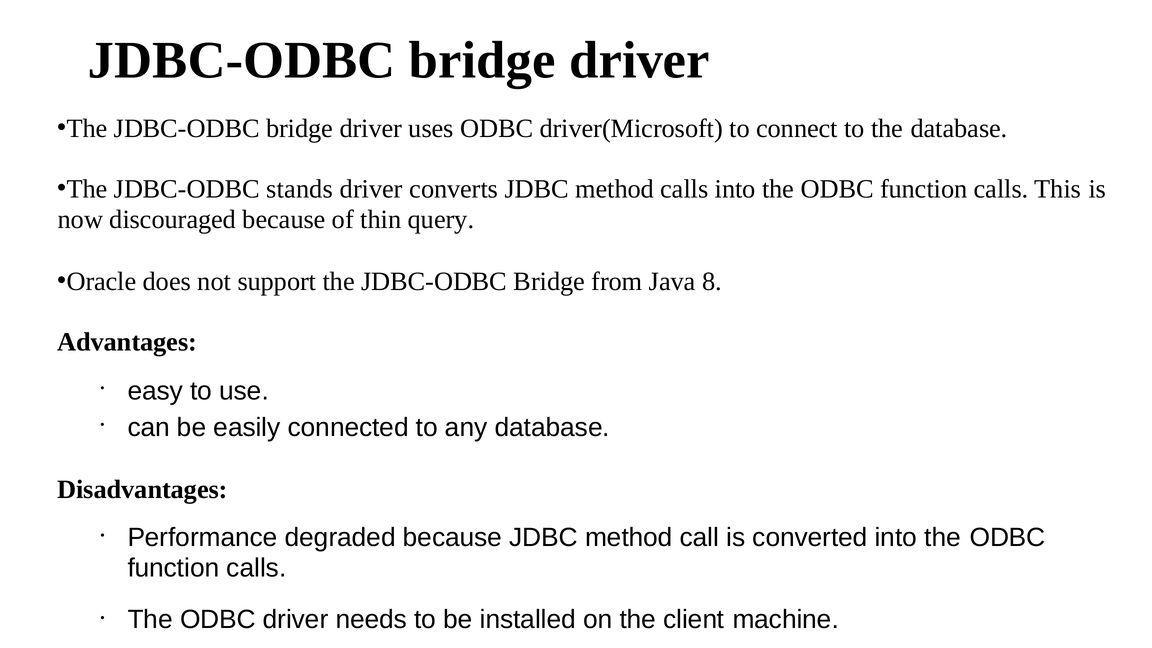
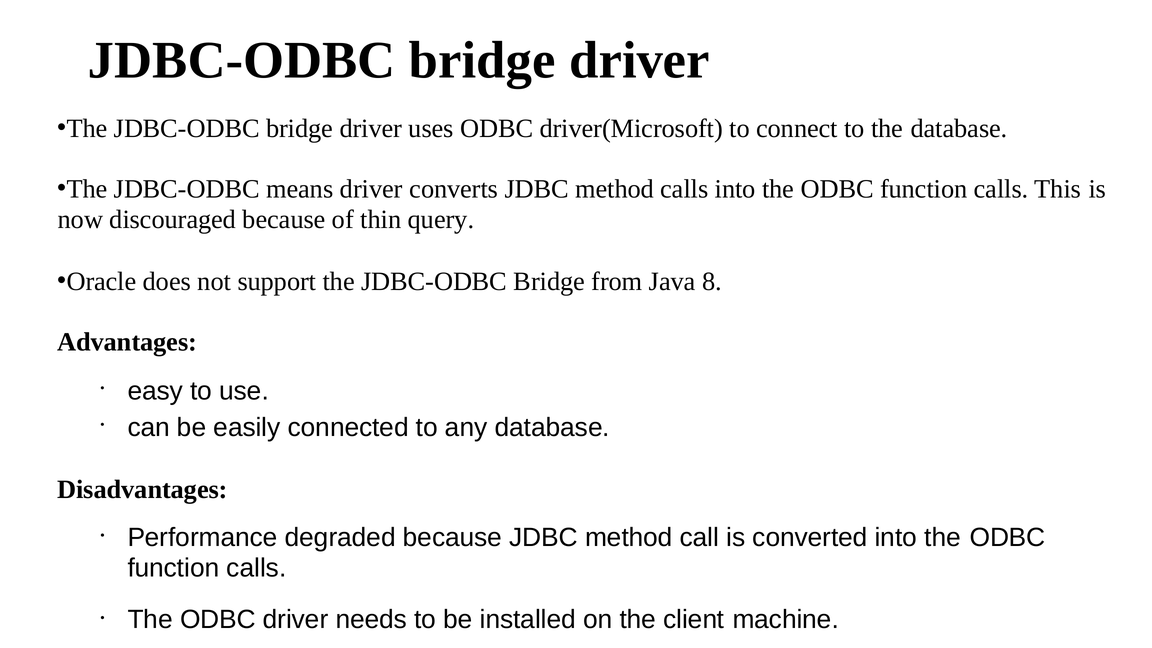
stands: stands -> means (300, 189)
